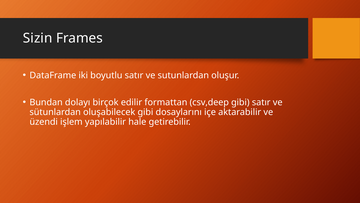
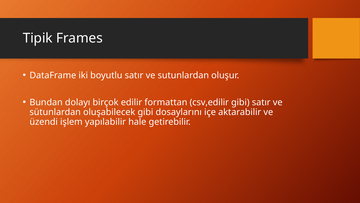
Sizin: Sizin -> Tipik (38, 38)
csv,deep: csv,deep -> csv,edilir (209, 102)
